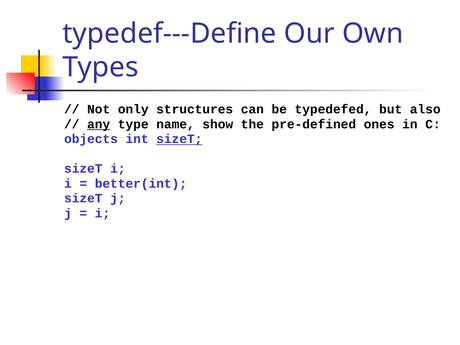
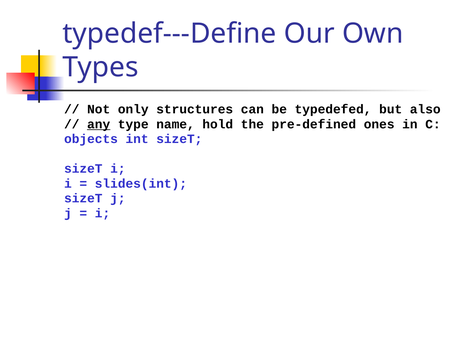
show: show -> hold (218, 124)
sizeT underline: present -> none (179, 139)
better(int: better(int -> slides(int (141, 184)
